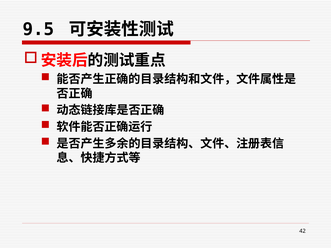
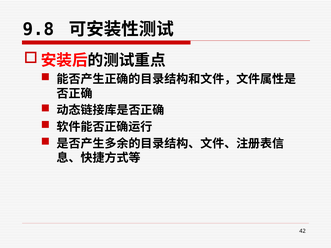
9.5: 9.5 -> 9.8 (38, 29)
